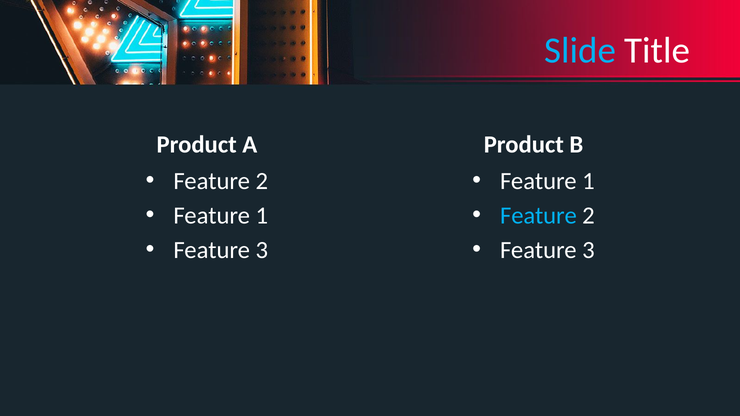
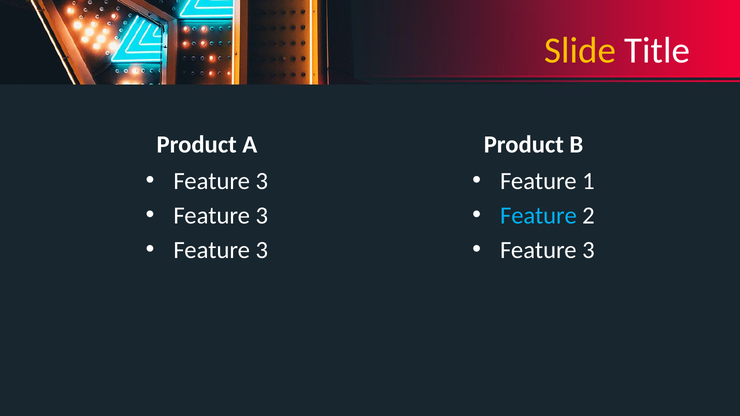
Slide colour: light blue -> yellow (580, 51)
2: 2 -> 3 (262, 181)
1: 1 -> 3 (262, 216)
